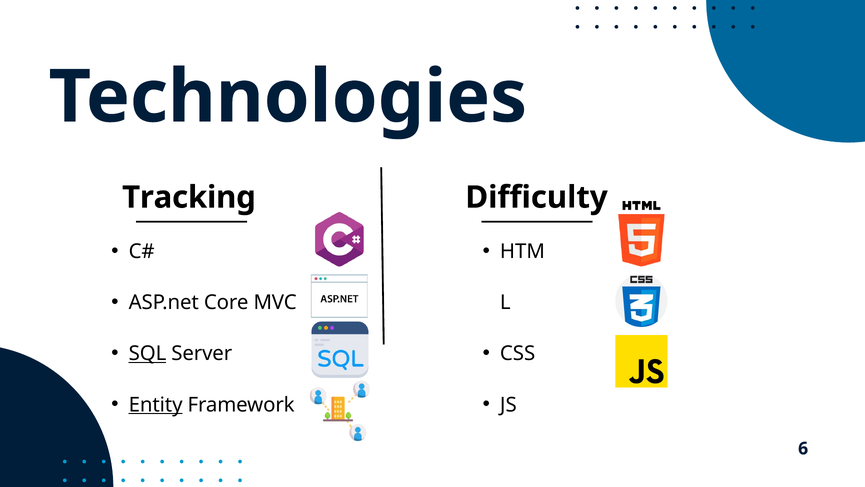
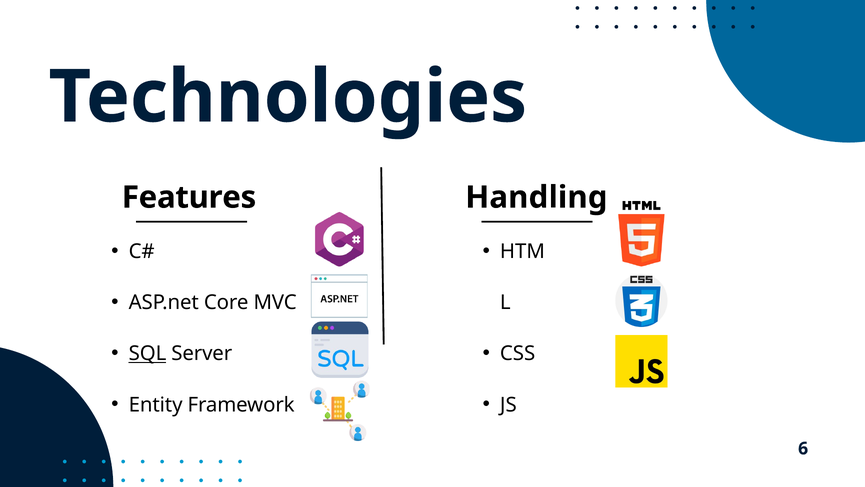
Tracking: Tracking -> Features (189, 197)
Difficulty: Difficulty -> Handling (536, 197)
Entity underline: present -> none (156, 404)
